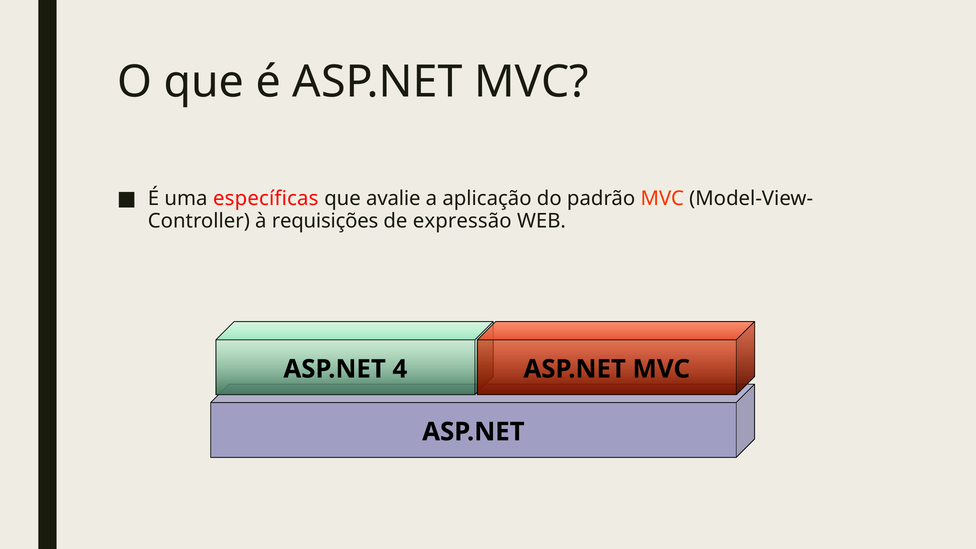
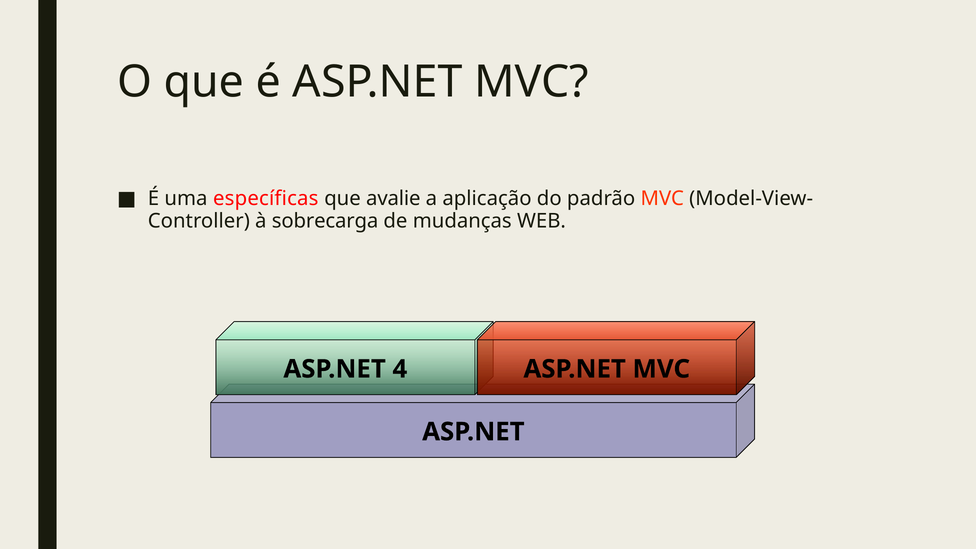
requisições: requisições -> sobrecarga (325, 221)
expressão: expressão -> mudanças (462, 221)
